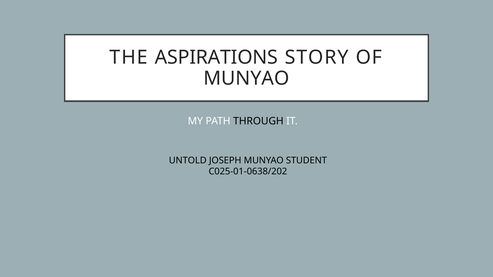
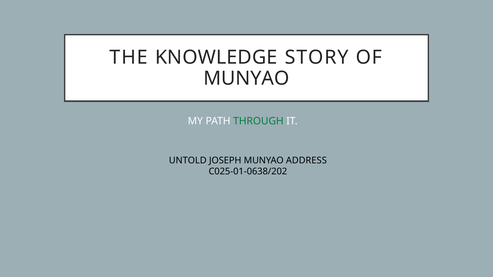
ASPIRATIONS: ASPIRATIONS -> KNOWLEDGE (216, 57)
THROUGH colour: black -> green (258, 121)
STUDENT: STUDENT -> ADDRESS (306, 161)
